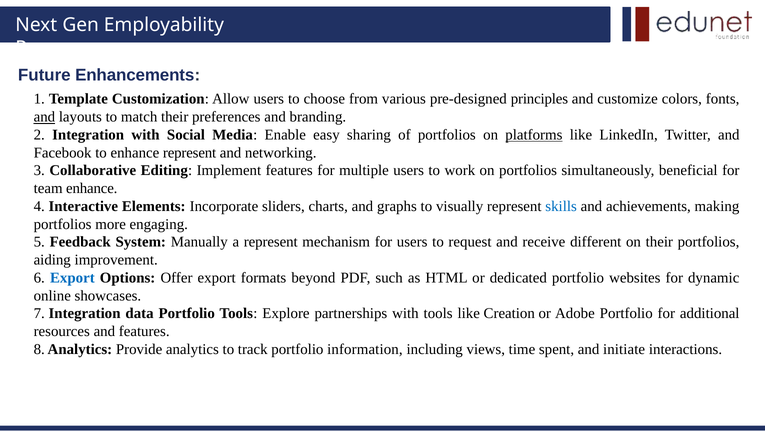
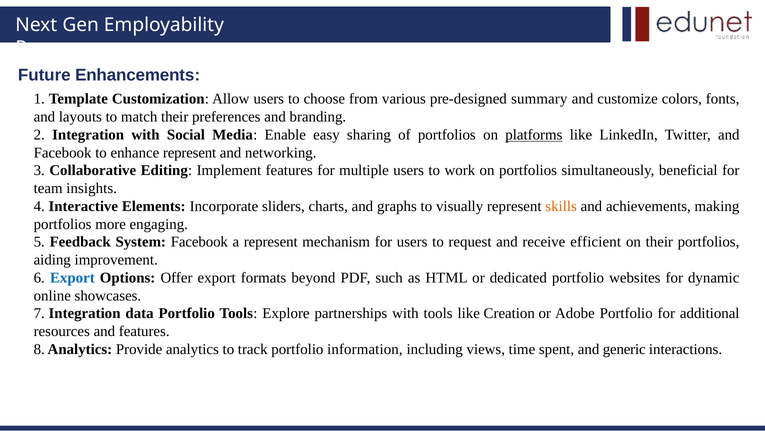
principles: principles -> summary (539, 99)
and underline: present -> none (44, 117)
team enhance: enhance -> insights (92, 188)
skills colour: blue -> orange (561, 206)
System Manually: Manually -> Facebook (199, 242)
different: different -> efficient (596, 242)
initiate: initiate -> generic (624, 349)
